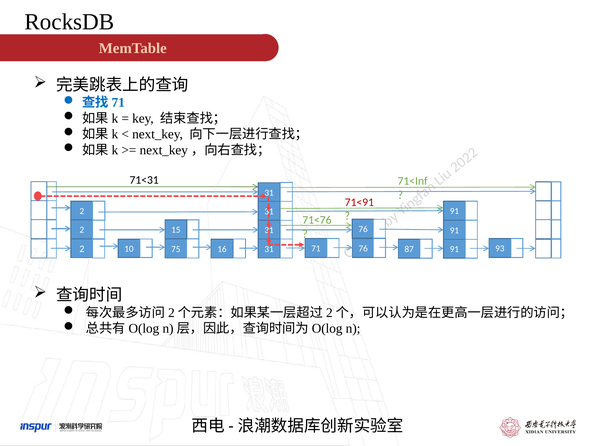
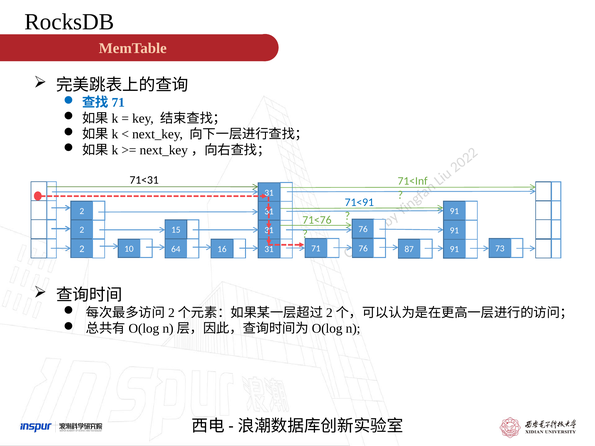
71<91 colour: red -> blue (359, 202)
75: 75 -> 64 (176, 249)
93: 93 -> 73 (500, 249)
